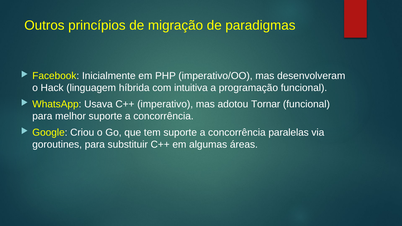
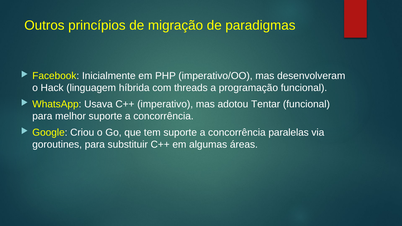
intuitiva: intuitiva -> threads (191, 88)
Tornar: Tornar -> Tentar (266, 104)
